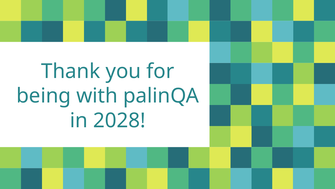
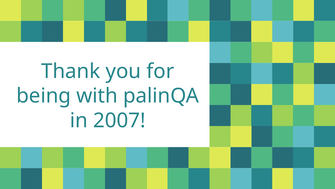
2028: 2028 -> 2007 (119, 120)
